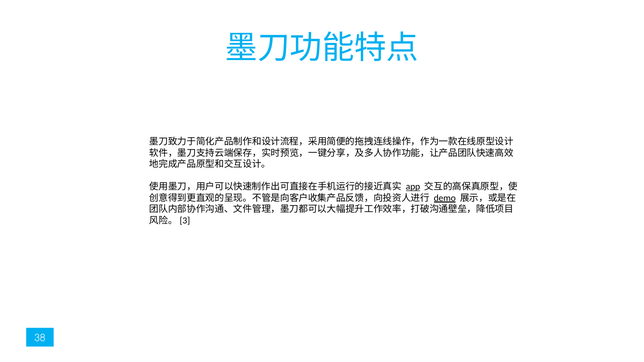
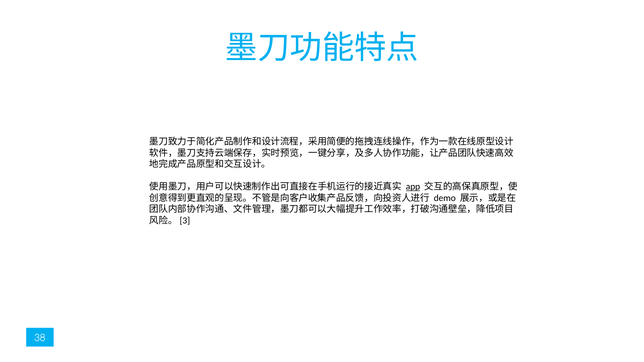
demo underline: present -> none (445, 198)
